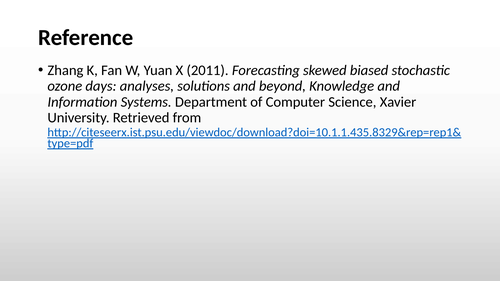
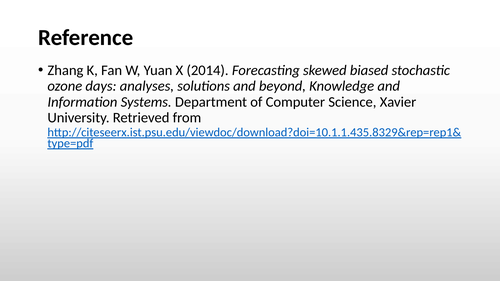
2011: 2011 -> 2014 (208, 70)
